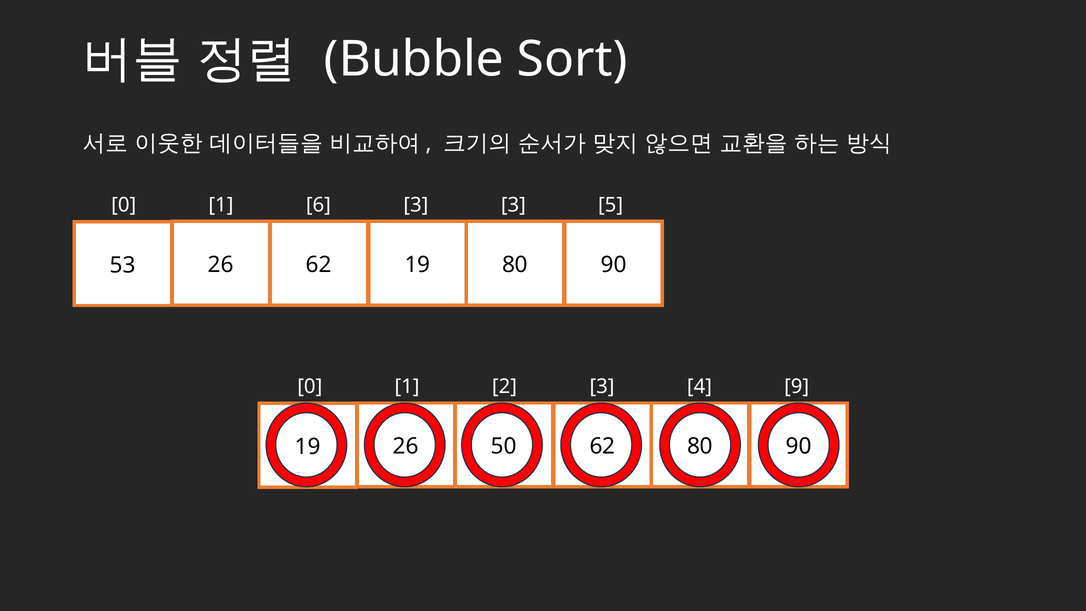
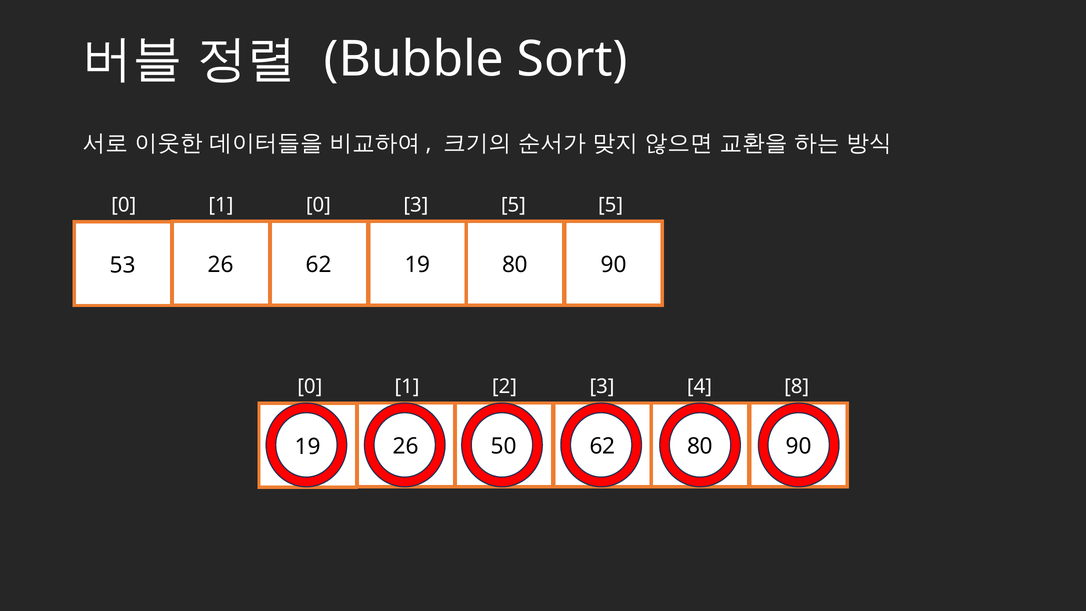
1 6: 6 -> 0 (318, 205)
3 3: 3 -> 5 (513, 205)
9: 9 -> 8 (797, 387)
